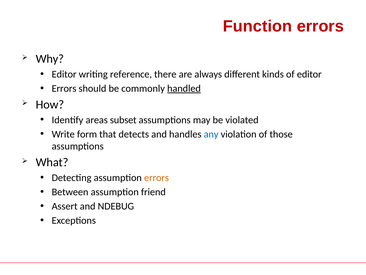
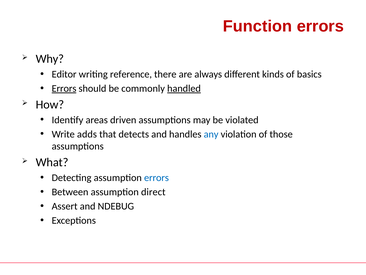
of editor: editor -> basics (309, 74)
Errors underline: none -> present (64, 88)
subset: subset -> driven (123, 120)
form: form -> adds (87, 134)
errors colour: orange -> blue (156, 177)
friend: friend -> direct (153, 192)
